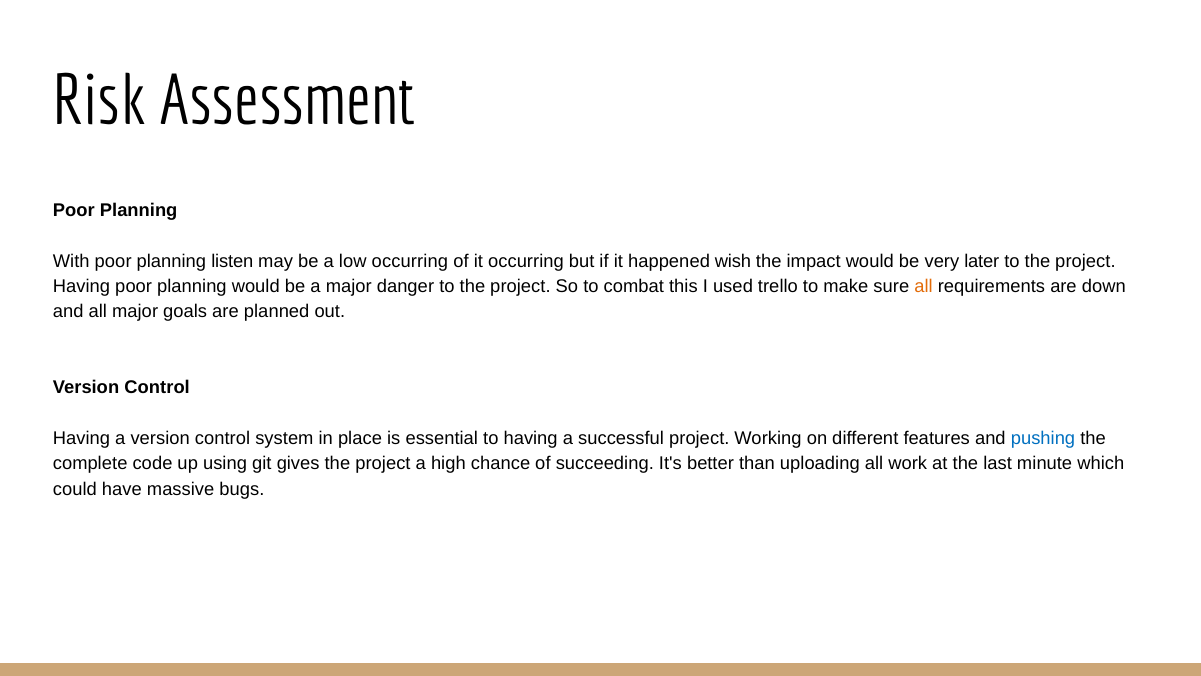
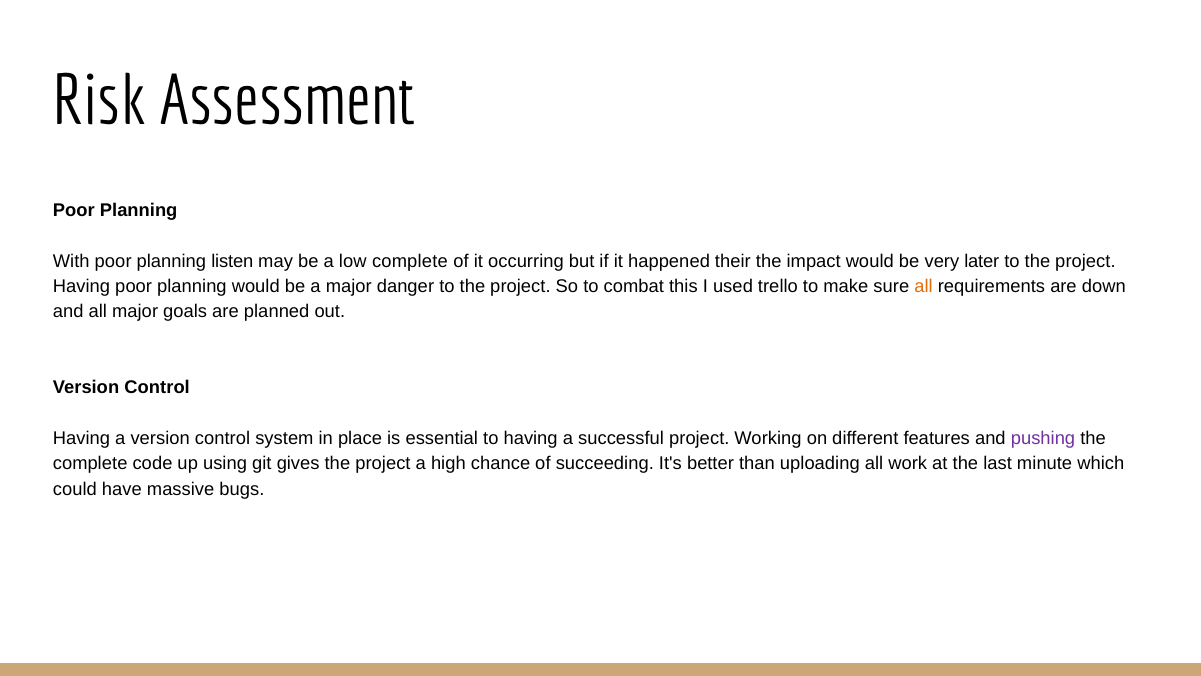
low occurring: occurring -> complete (410, 261)
wish: wish -> their (733, 261)
pushing colour: blue -> purple (1043, 438)
